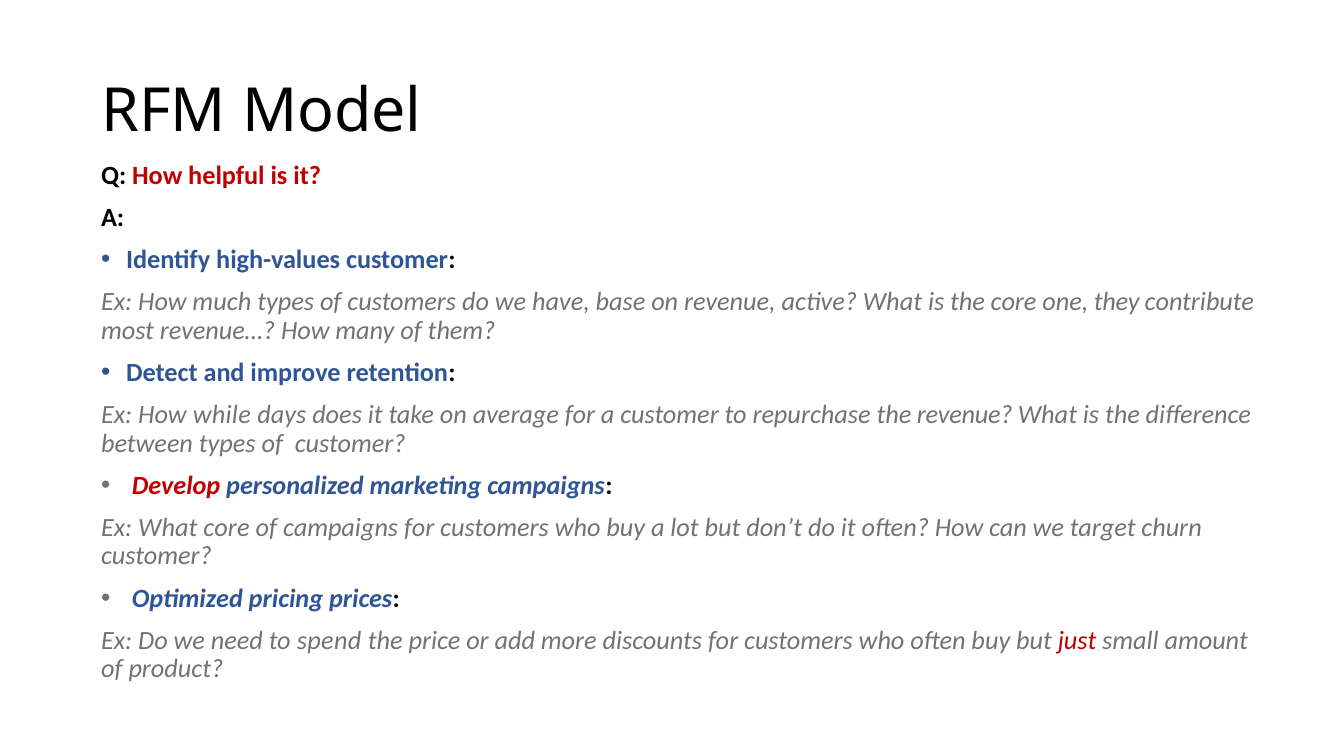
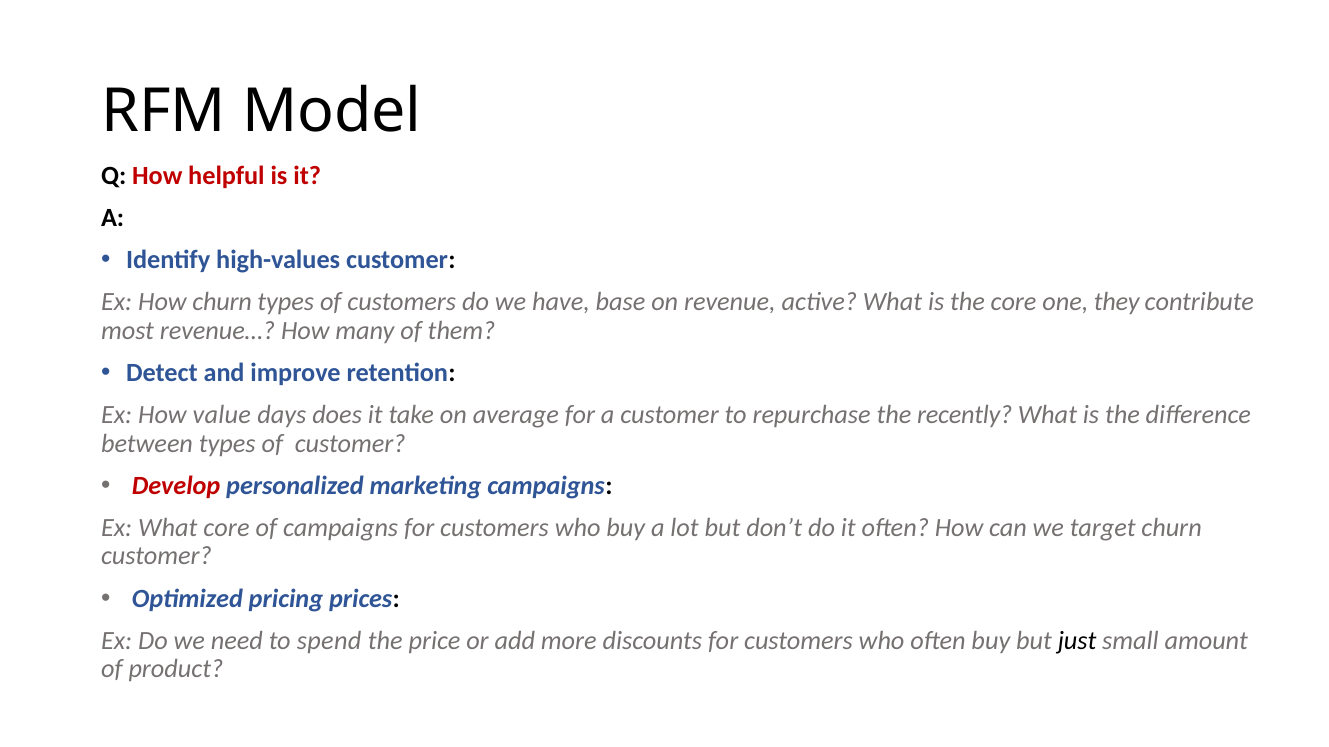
How much: much -> churn (222, 302)
while: while -> value (222, 415)
the revenue: revenue -> recently (965, 415)
just colour: red -> black (1077, 641)
